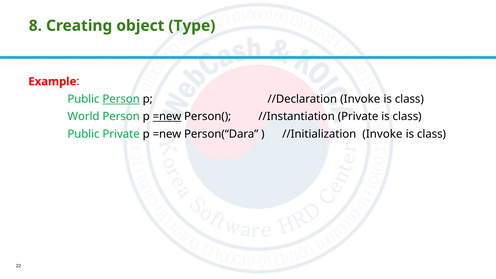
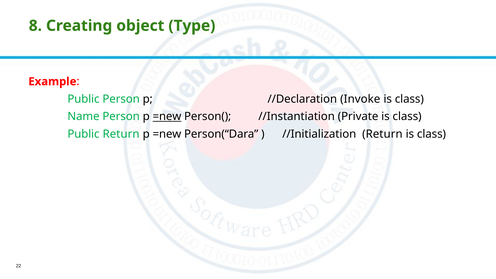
Person underline: present -> none (121, 99)
World: World -> Name (83, 117)
Public Private: Private -> Return (121, 134)
//Initialization Invoke: Invoke -> Return (382, 134)
